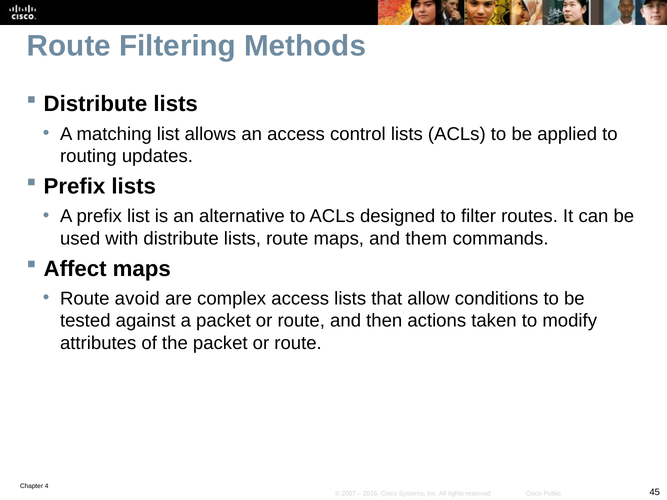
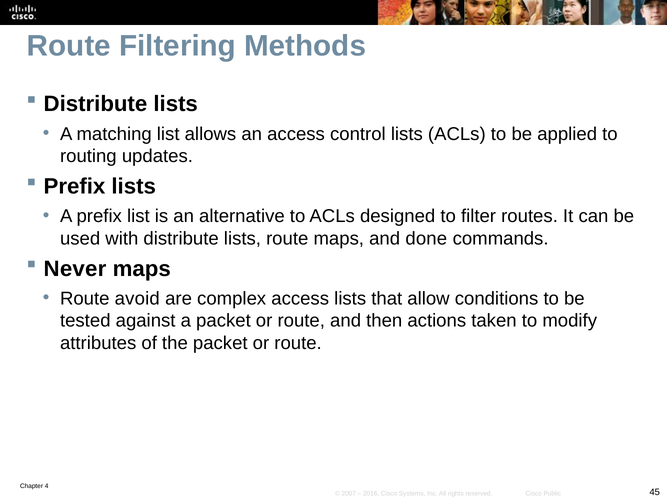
them: them -> done (426, 239)
Affect: Affect -> Never (75, 269)
